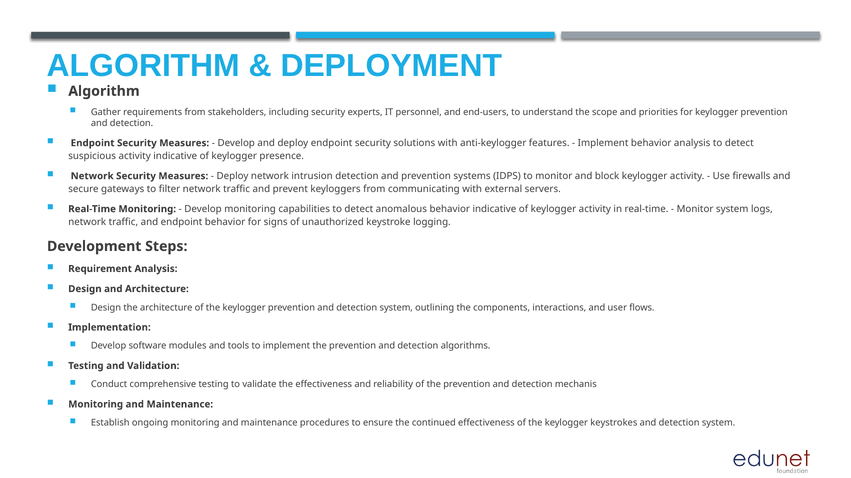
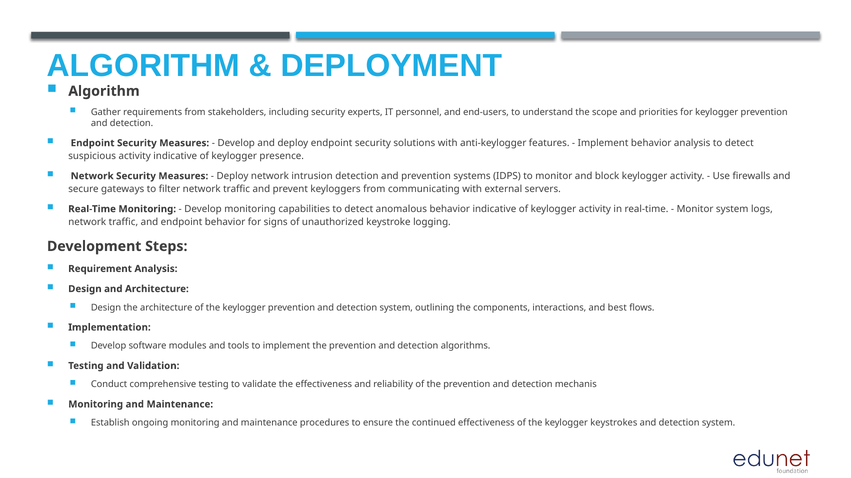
user: user -> best (617, 308)
